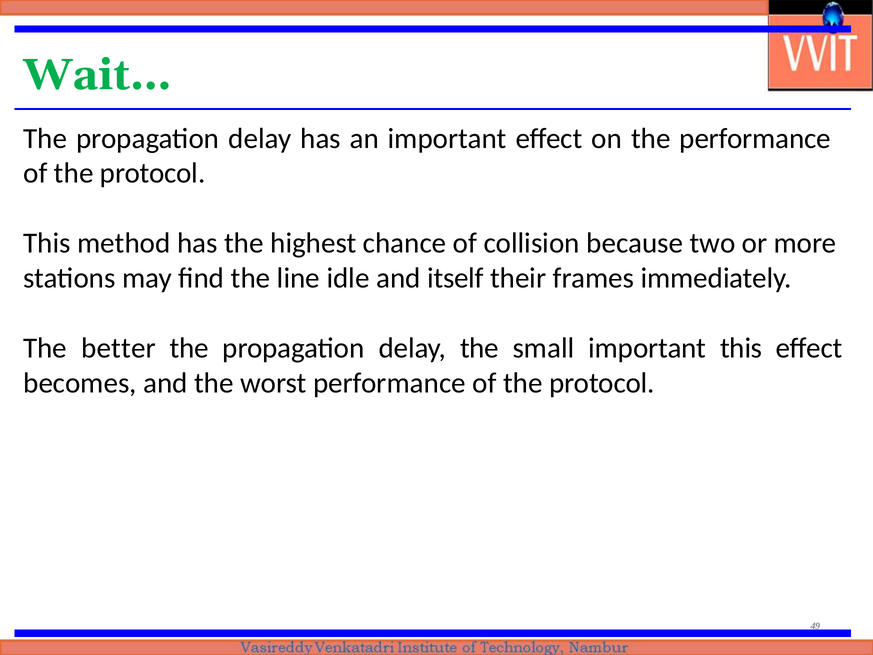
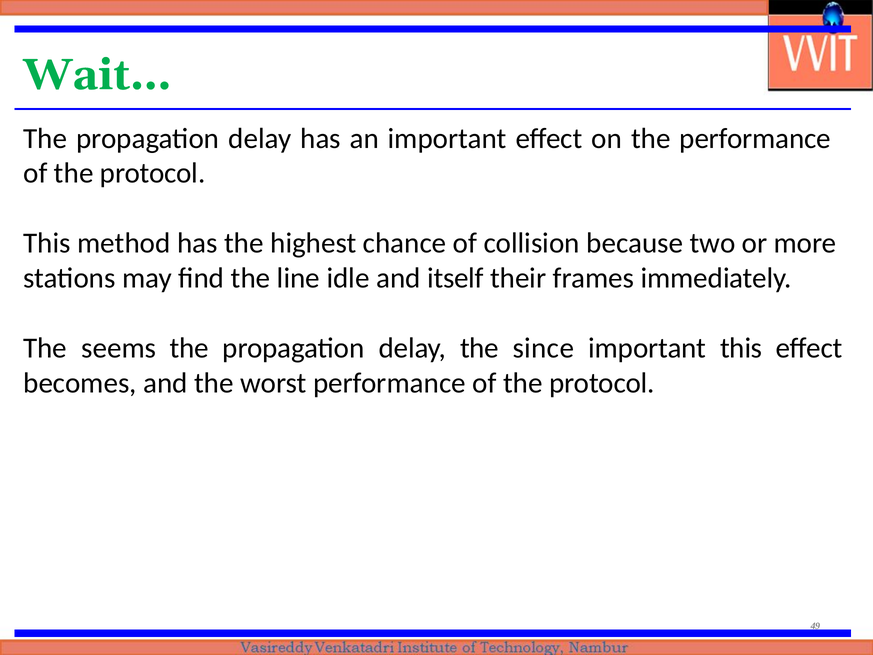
better: better -> seems (119, 348)
small: small -> since (543, 348)
